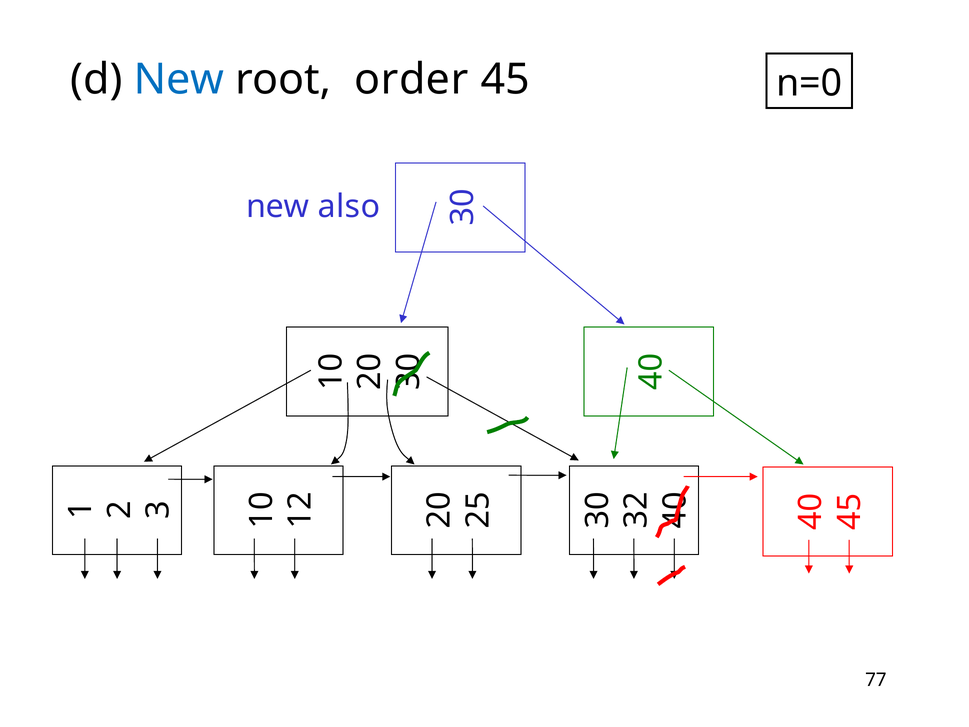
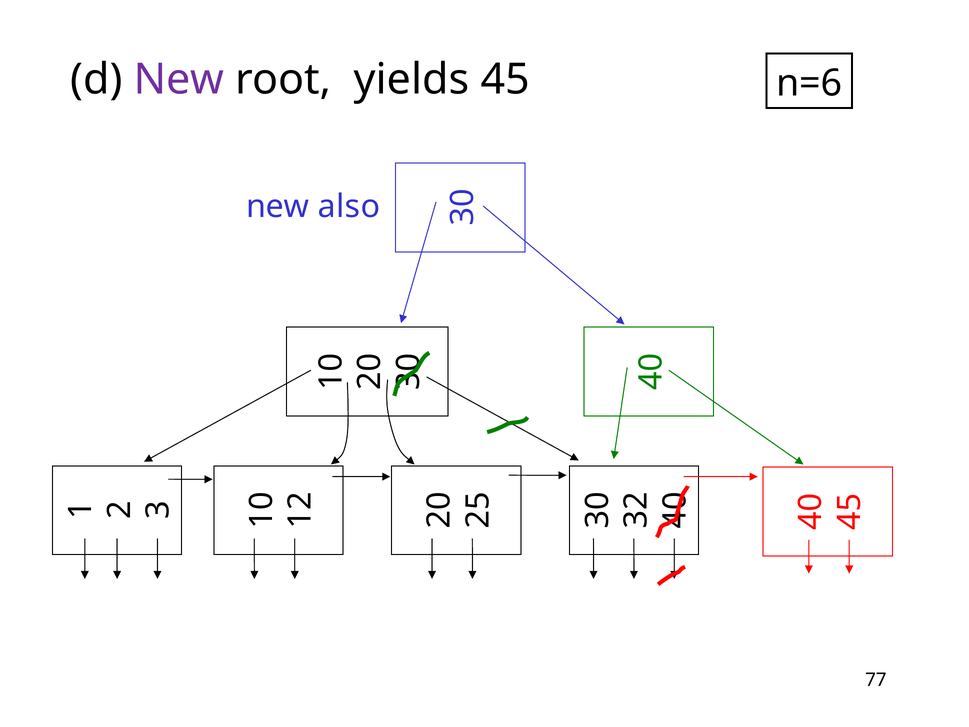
New colour: blue -> purple (179, 79)
order: order -> yields (412, 79)
n=0: n=0 -> n=6 (809, 83)
